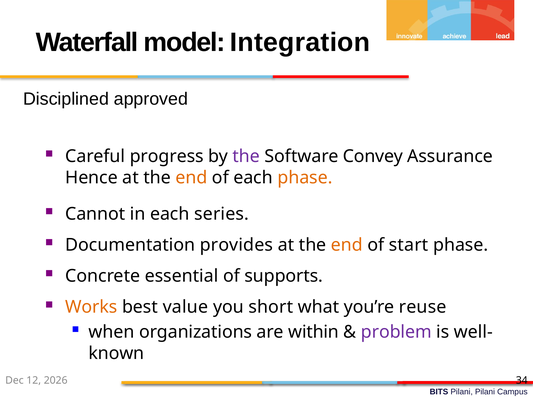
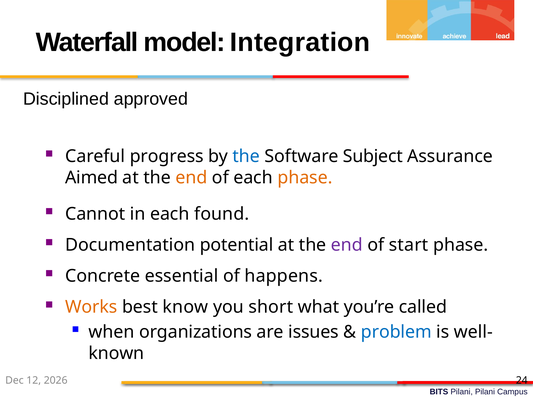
the colour: purple -> blue (246, 157)
Convey: Convey -> Subject (373, 157)
Hence: Hence -> Aimed (92, 178)
series: series -> found (222, 214)
provides: provides -> potential (237, 246)
end colour: orange -> purple (347, 246)
supports: supports -> happens (284, 277)
value: value -> know (185, 308)
reuse: reuse -> called (423, 308)
within: within -> issues (314, 333)
problem colour: purple -> blue (396, 333)
34: 34 -> 24 (522, 381)
